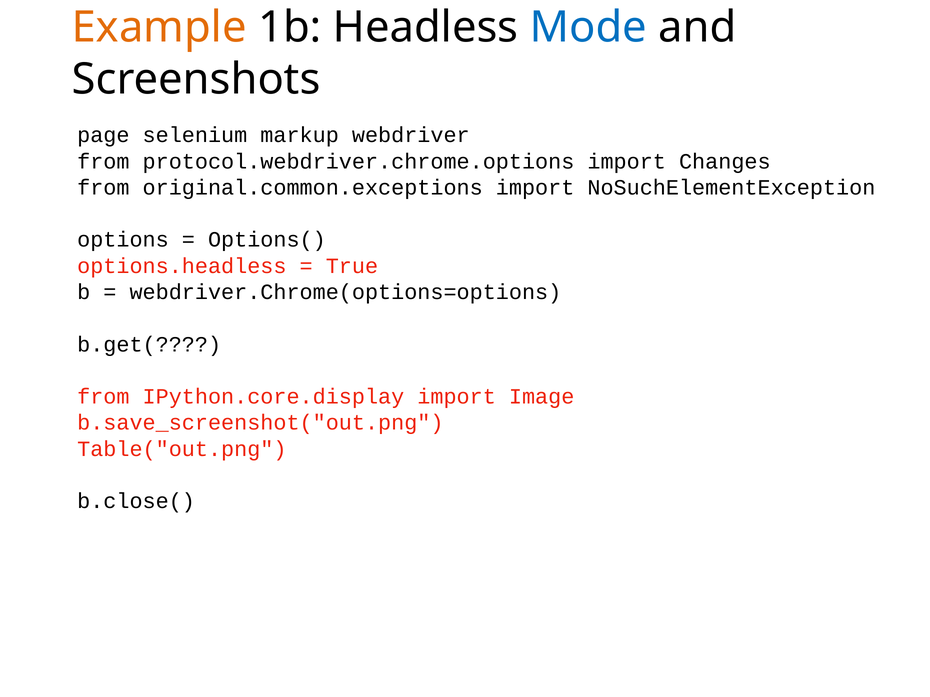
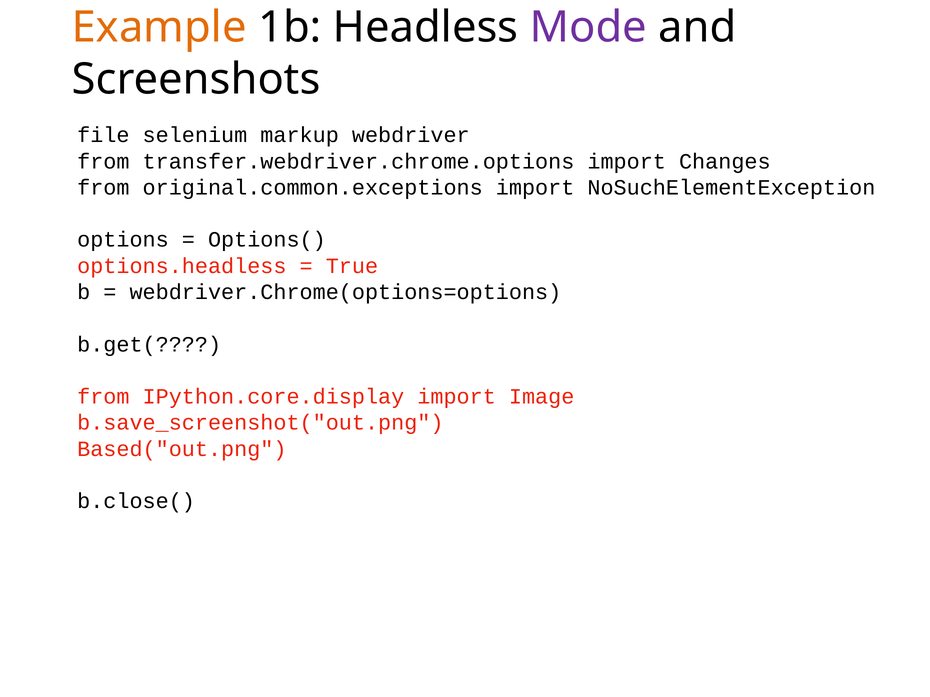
Mode colour: blue -> purple (588, 27)
page: page -> file (103, 135)
protocol.webdriver.chrome.options: protocol.webdriver.chrome.options -> transfer.webdriver.chrome.options (358, 161)
Table("out.png: Table("out.png -> Based("out.png (182, 449)
